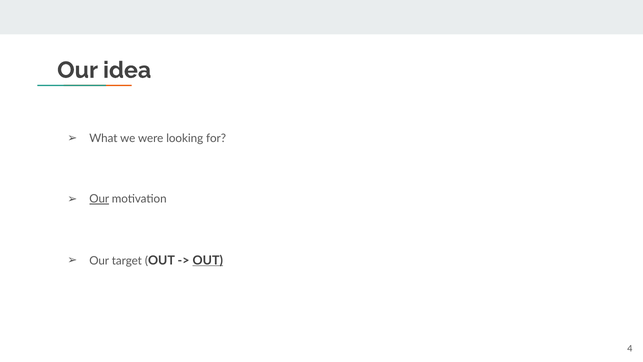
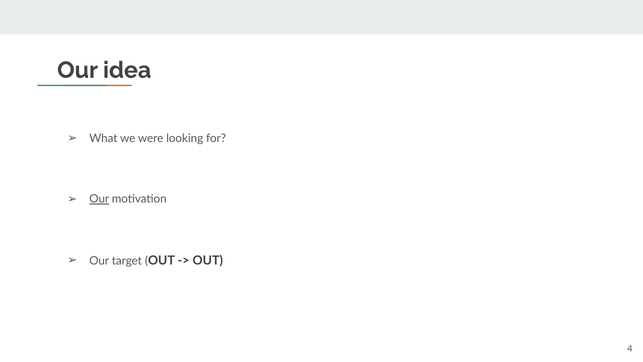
OUT underline: present -> none (208, 260)
